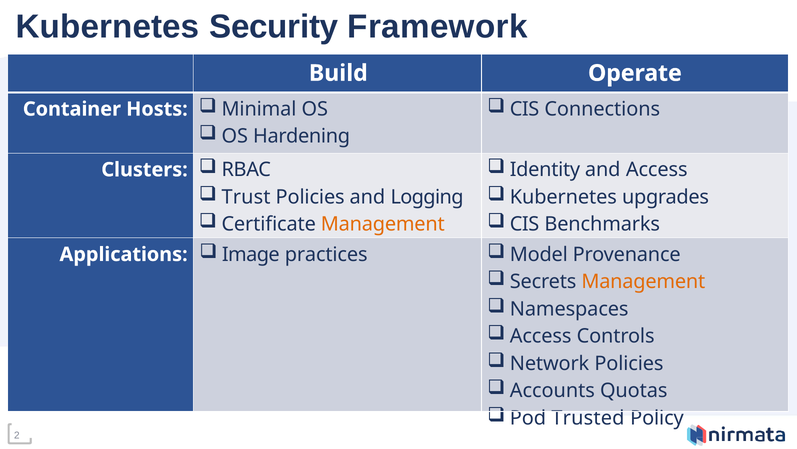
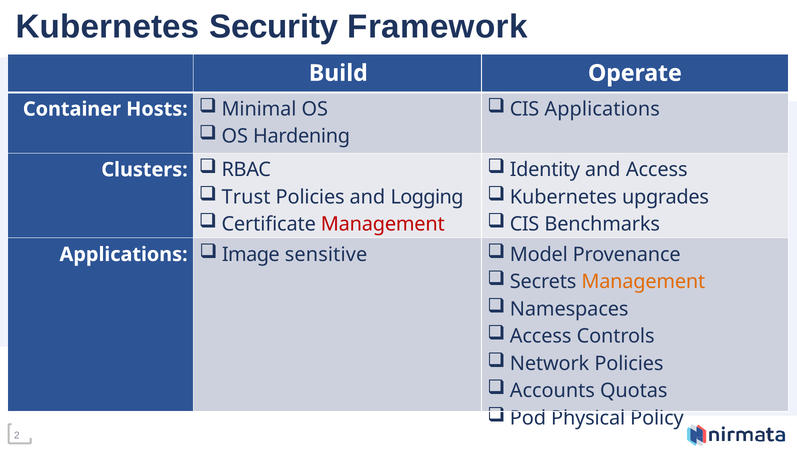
CIS Connections: Connections -> Applications (602, 109)
Management colour: orange -> red (383, 224)
practices: practices -> sensitive (326, 254)
Trusted: Trusted -> Physical (588, 417)
